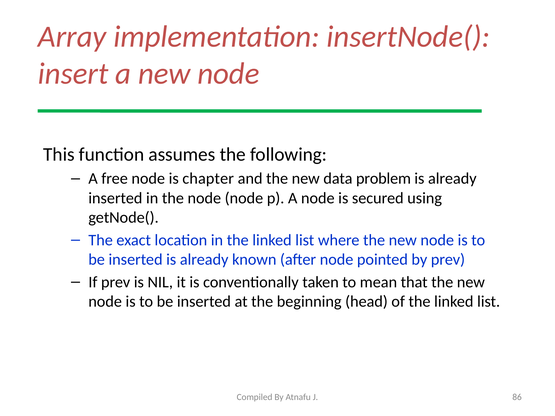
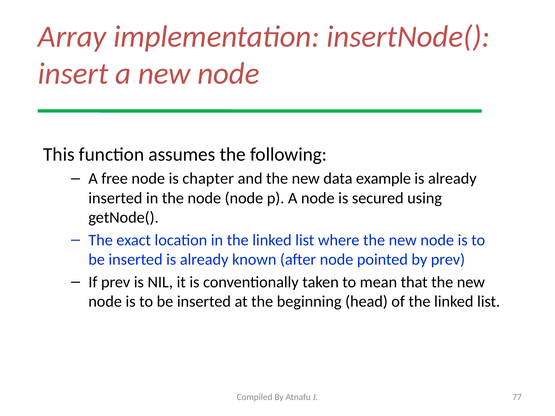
problem: problem -> example (383, 179)
86: 86 -> 77 (517, 397)
